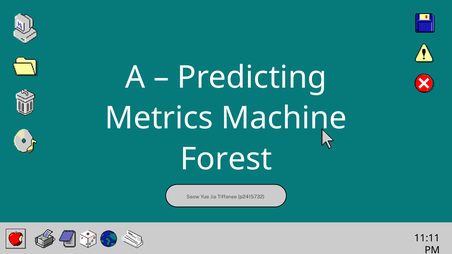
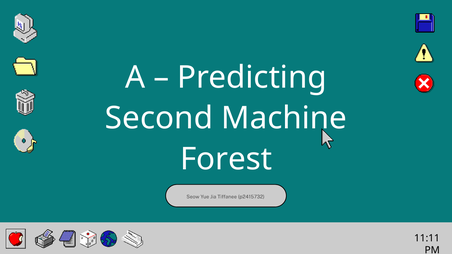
Metrics: Metrics -> Second (159, 118)
